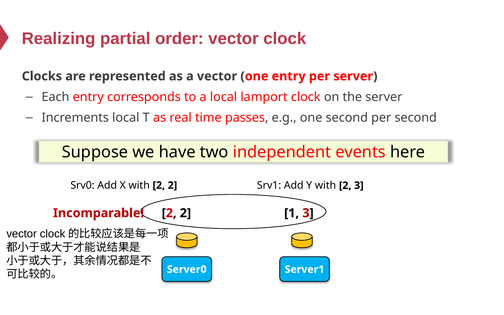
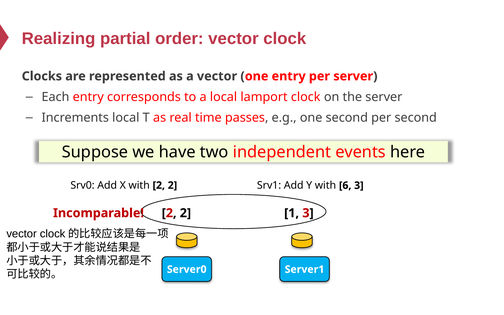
Y with 2: 2 -> 6 (345, 185)
